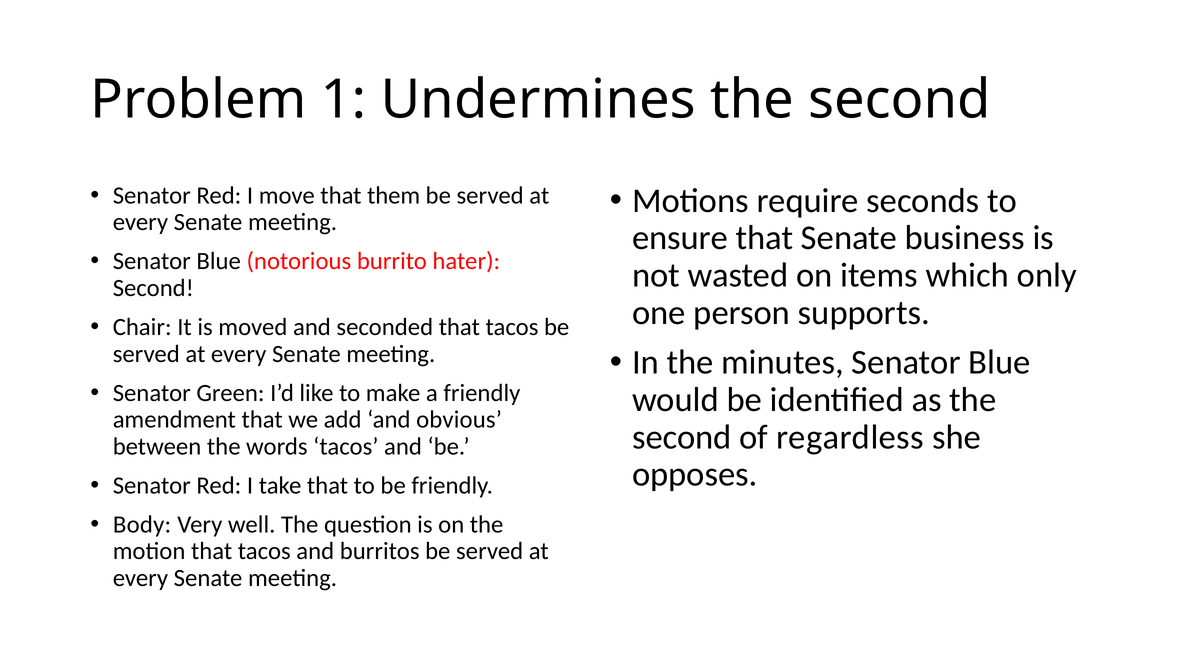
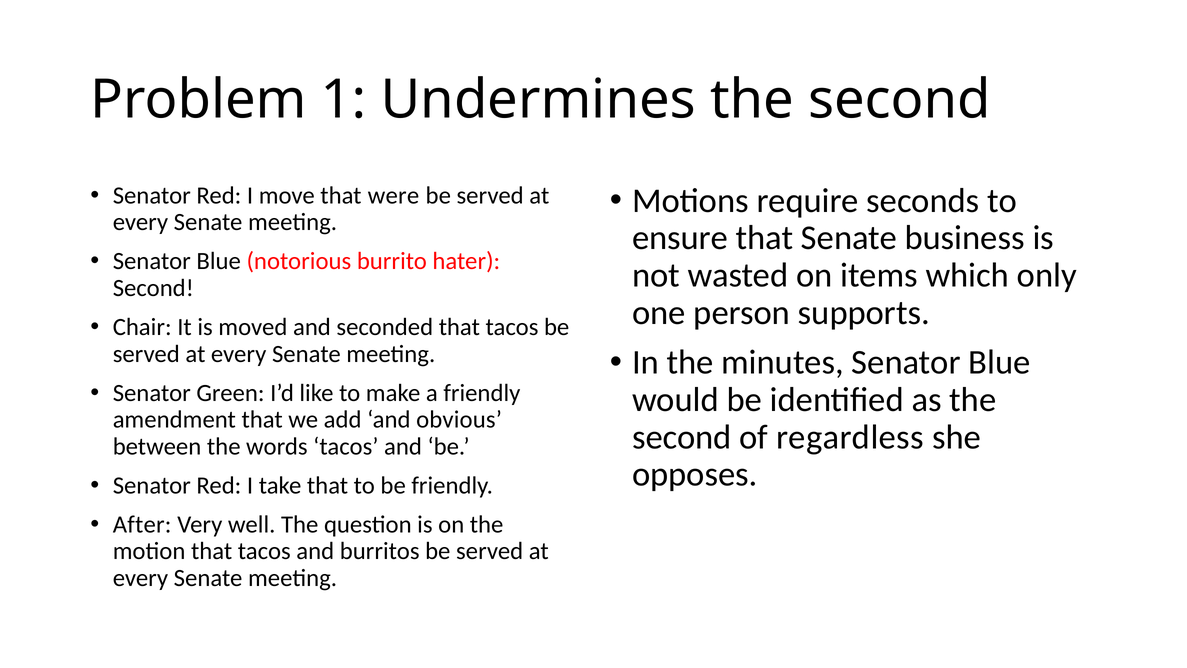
them: them -> were (393, 195)
Body: Body -> After (142, 524)
